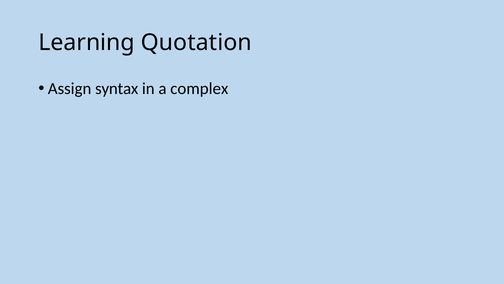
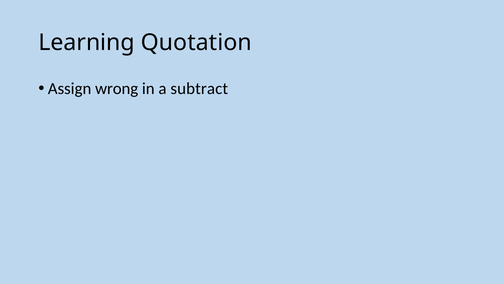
syntax: syntax -> wrong (117, 89)
complex: complex -> subtract (199, 89)
